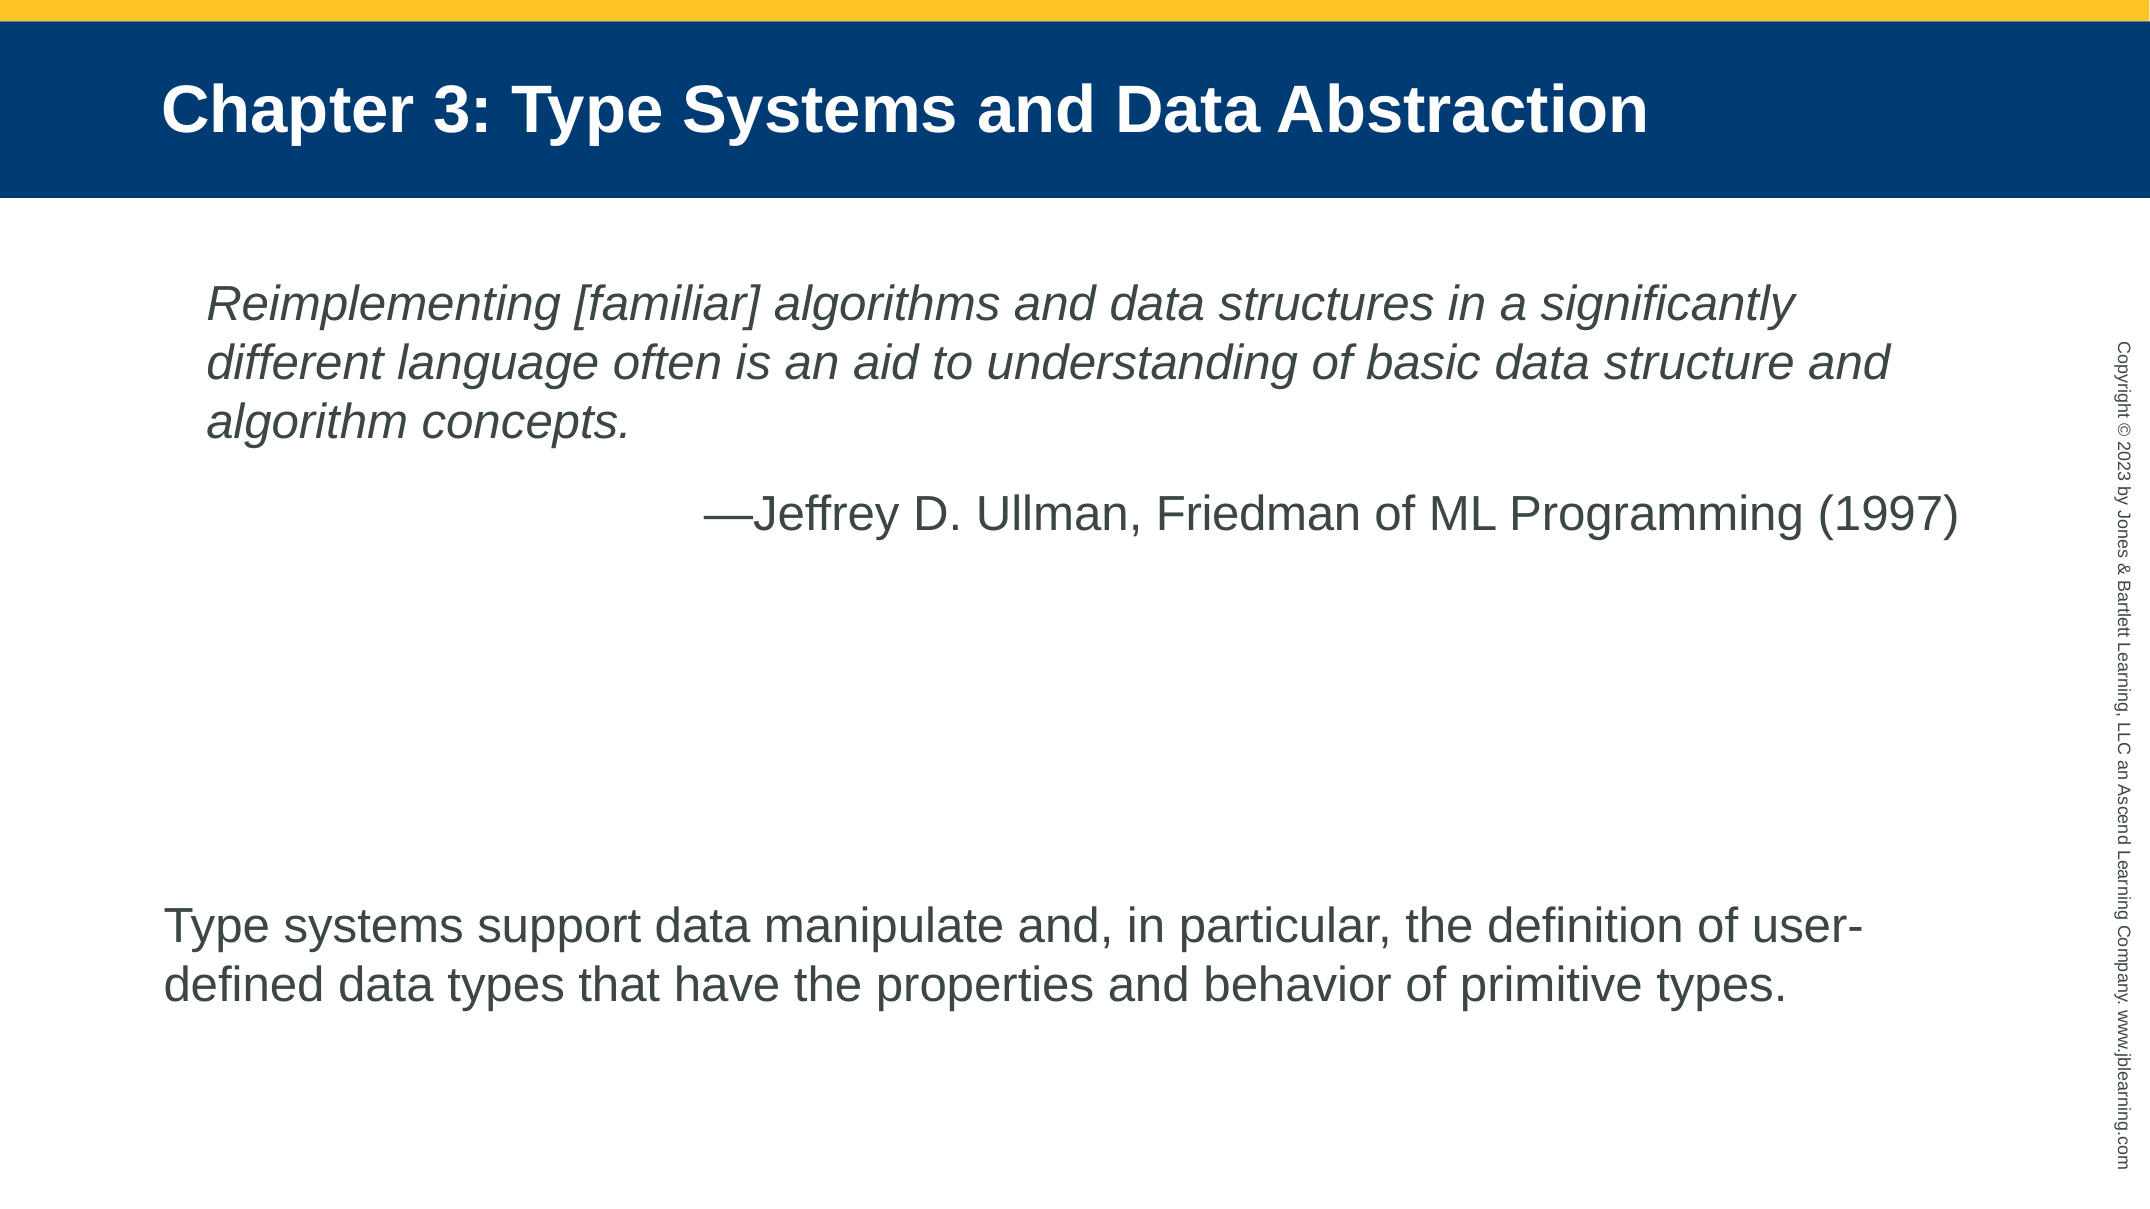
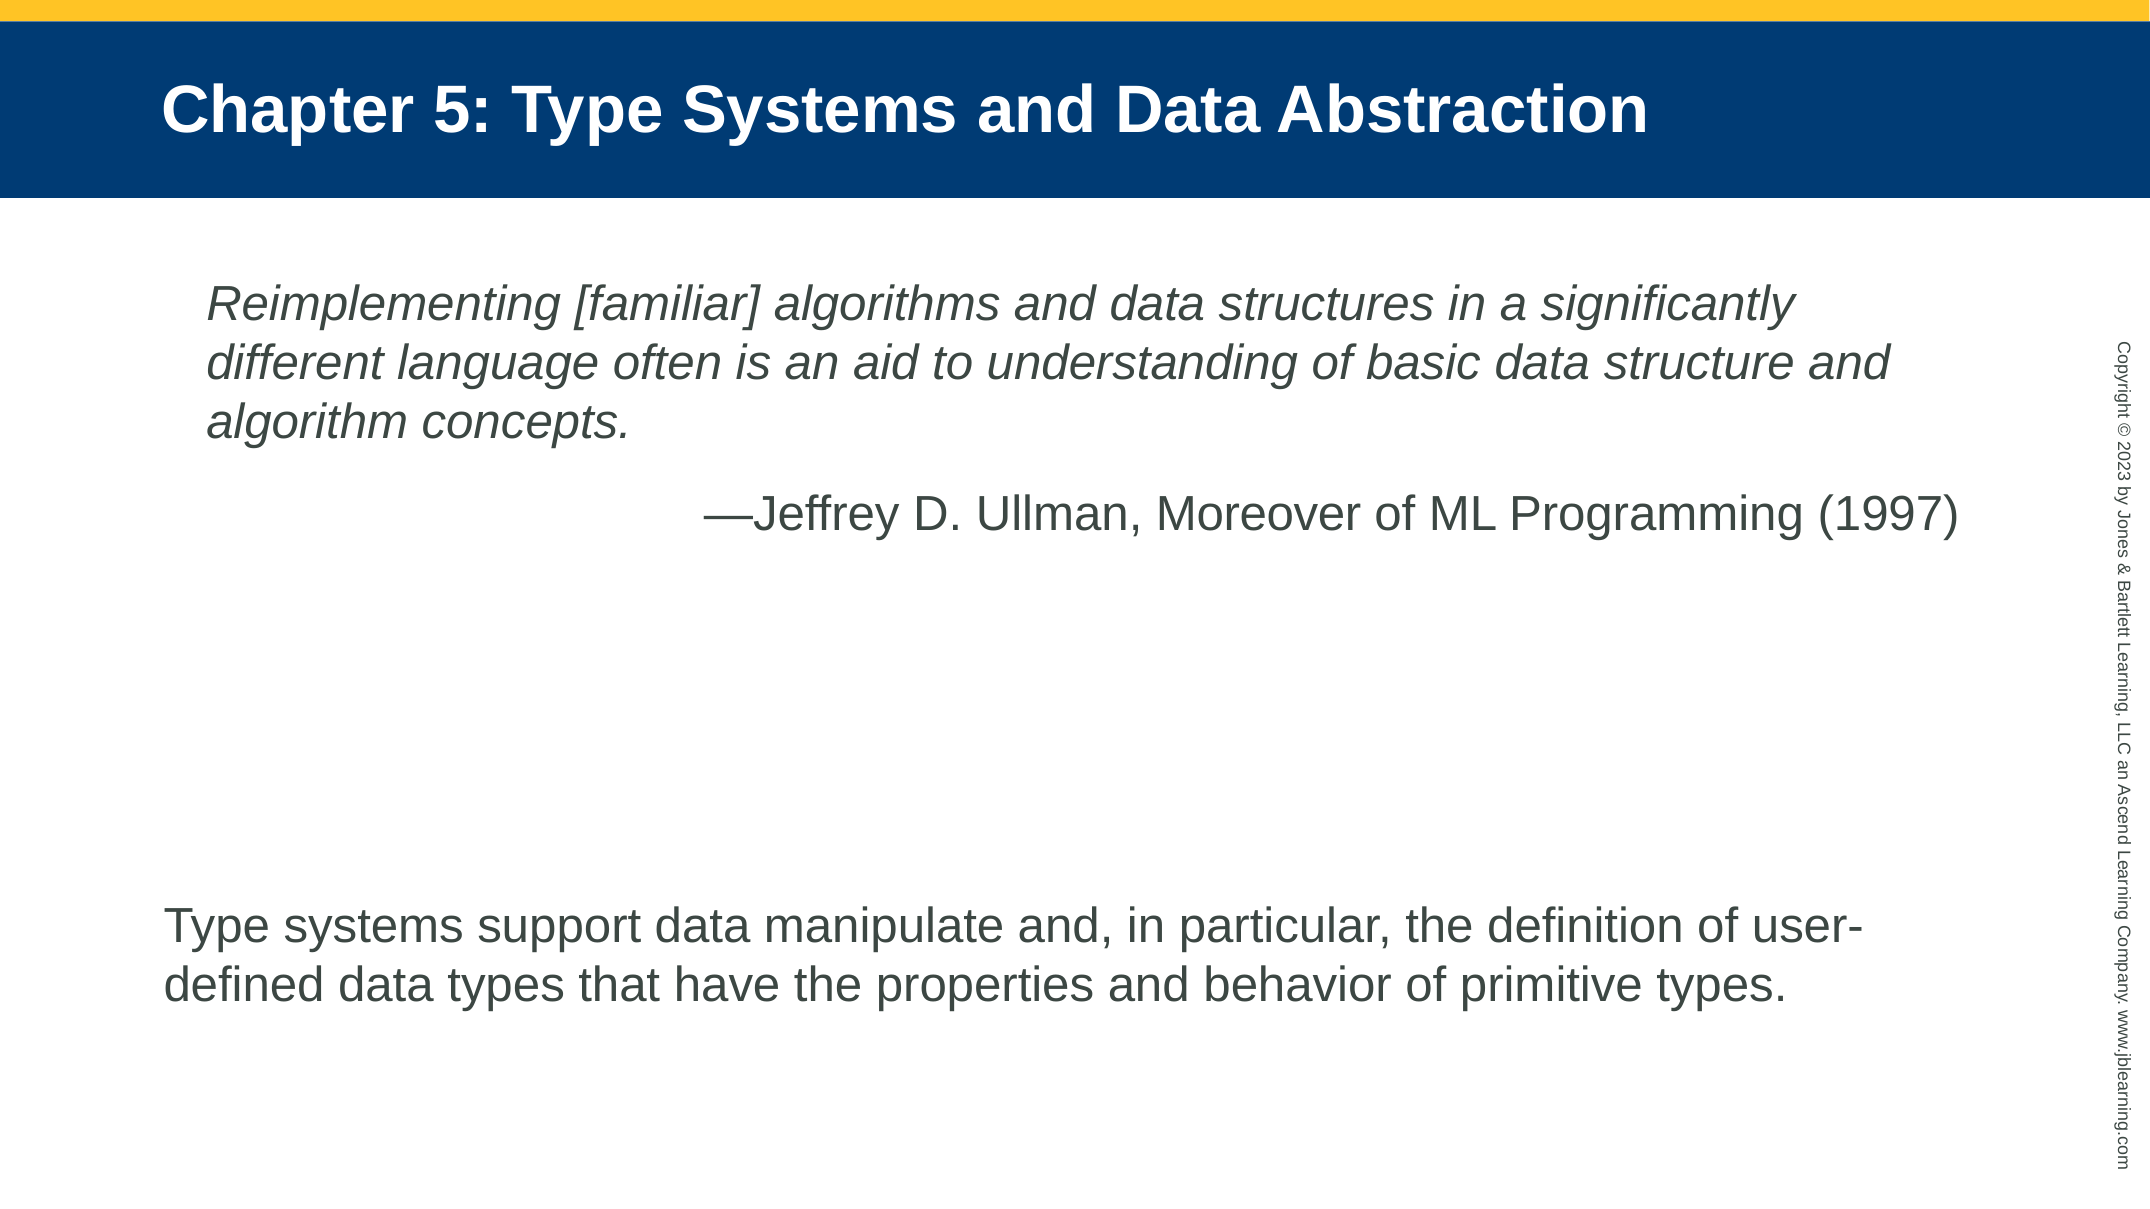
Chapter 3: 3 -> 5 (463, 110)
Friedman: Friedman -> Moreover (1259, 515)
